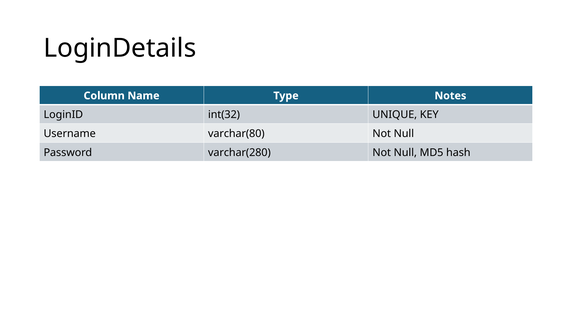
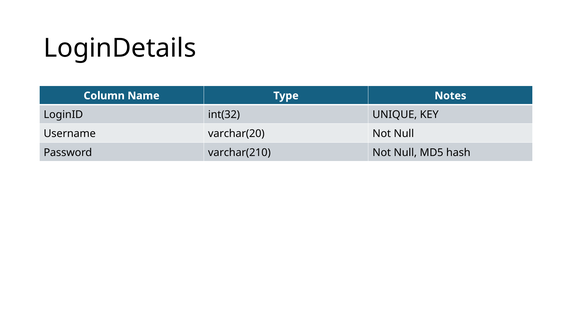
varchar(80: varchar(80 -> varchar(20 (236, 133)
varchar(280: varchar(280 -> varchar(210 (239, 152)
